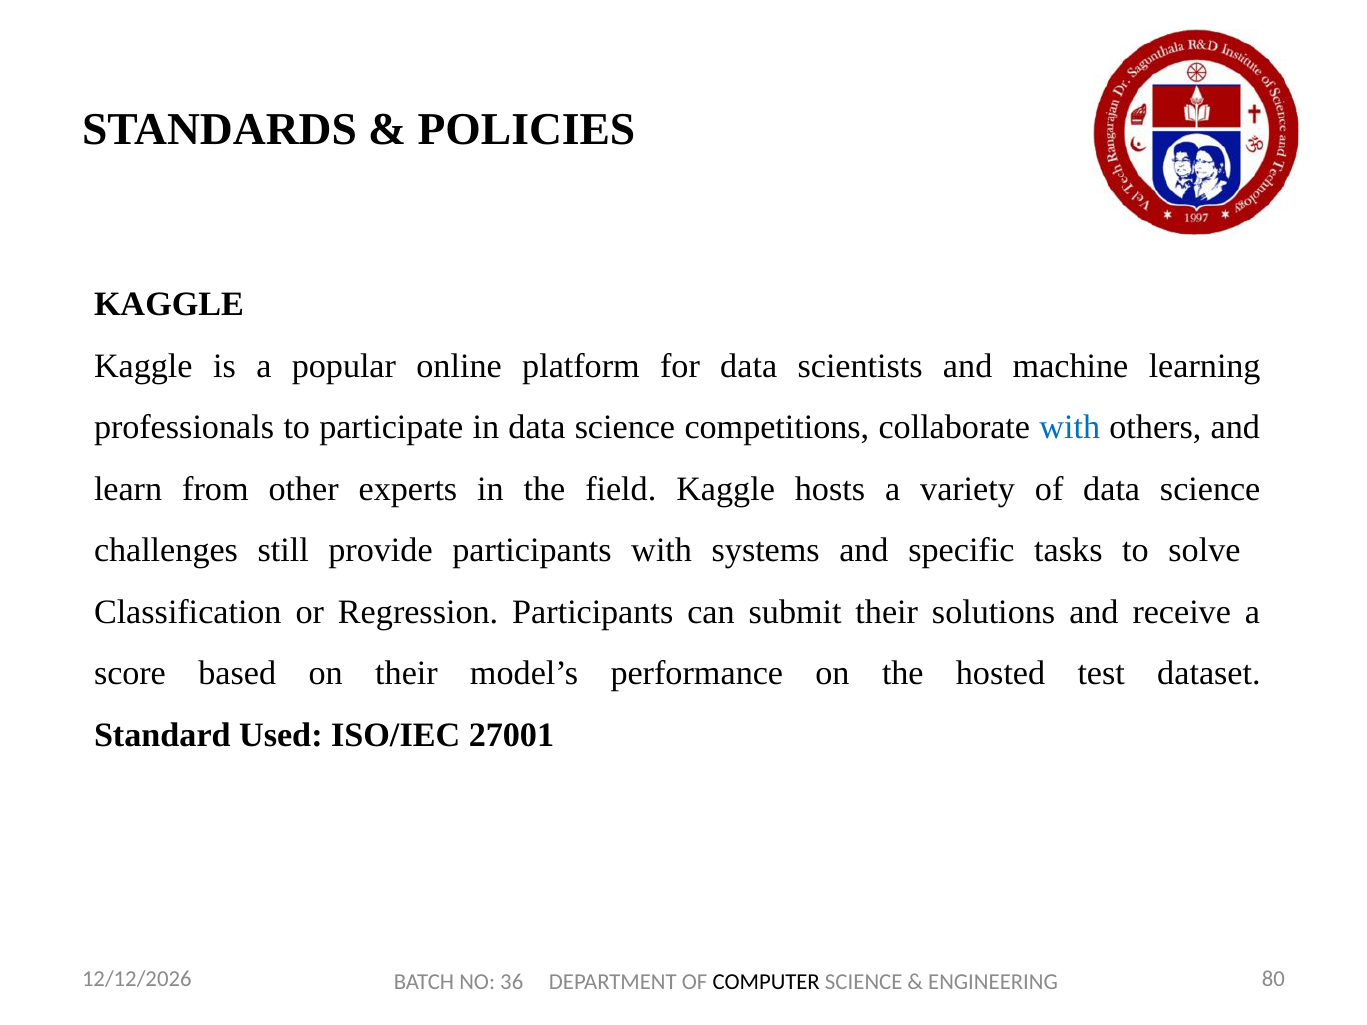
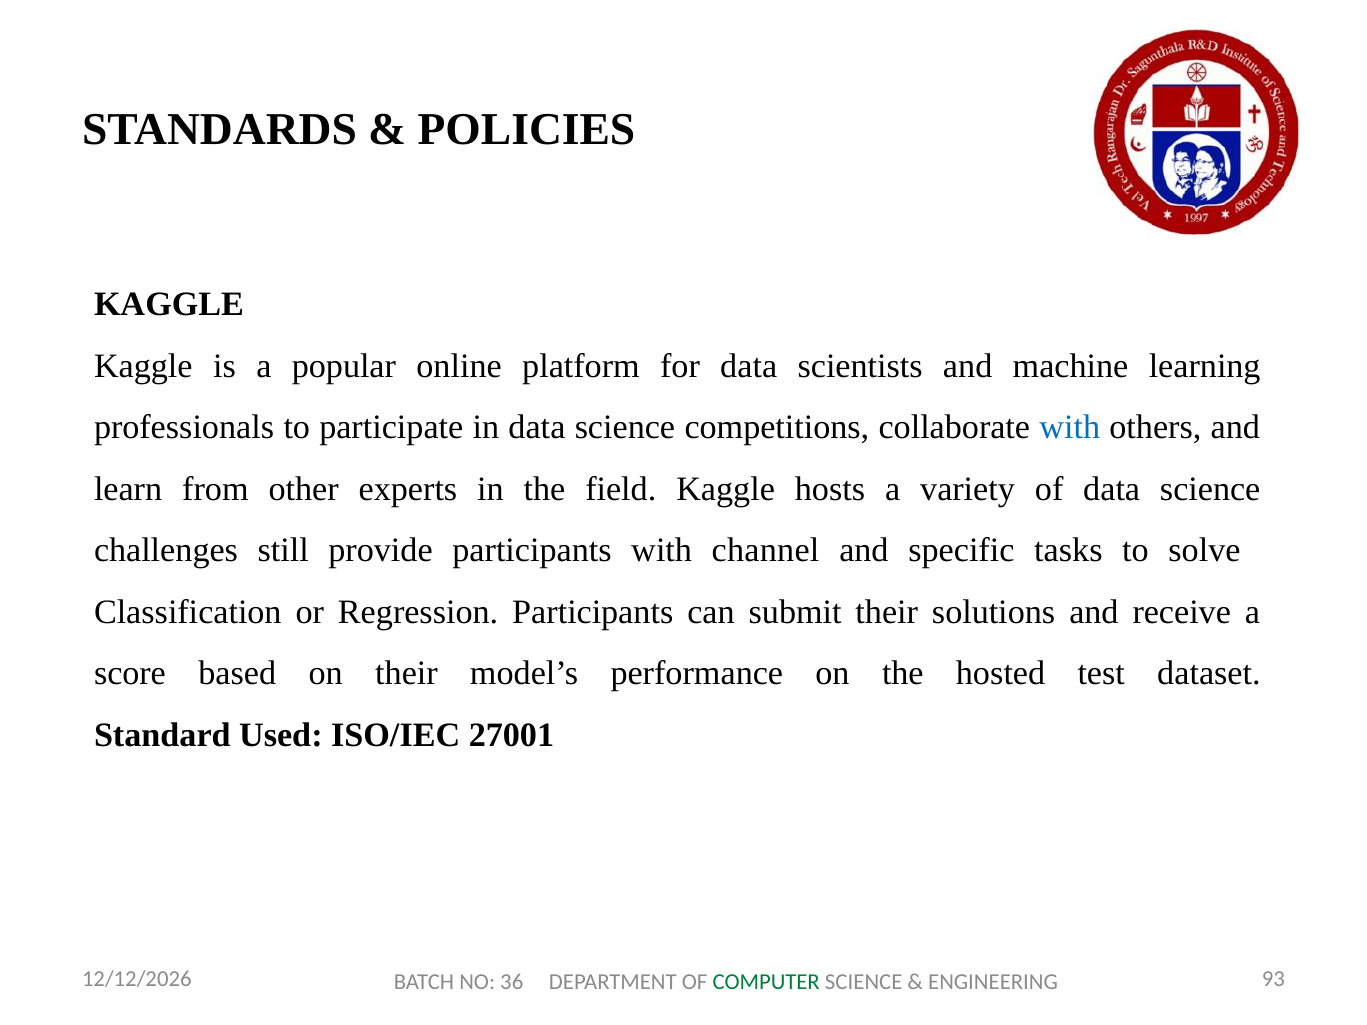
systems: systems -> channel (766, 550)
80: 80 -> 93 (1273, 979)
COMPUTER colour: black -> green (766, 982)
